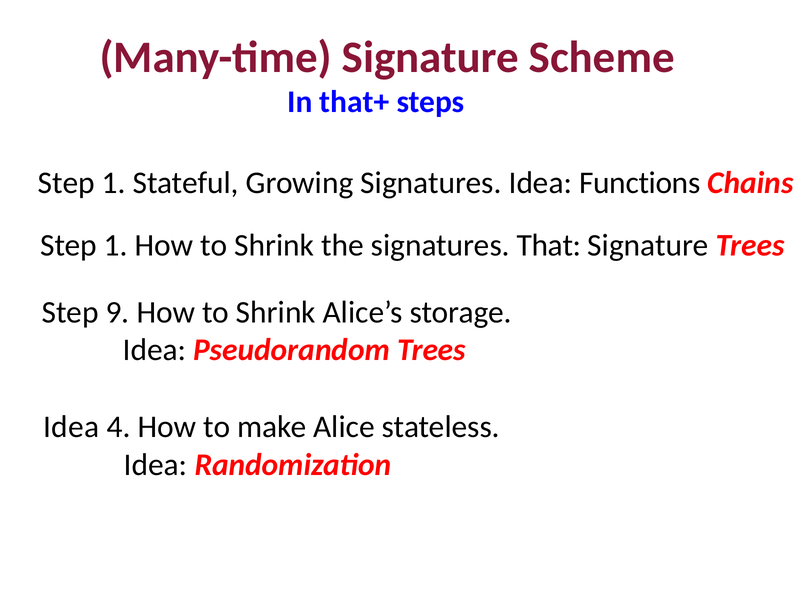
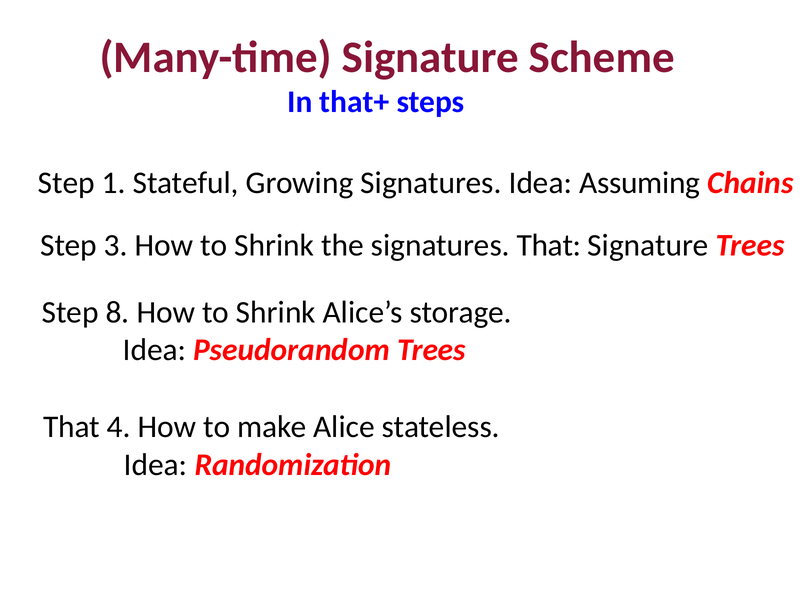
Functions: Functions -> Assuming (640, 183)
1: 1 -> 3 (116, 245)
9: 9 -> 8 (117, 312)
Idea: Idea -> That (72, 427)
